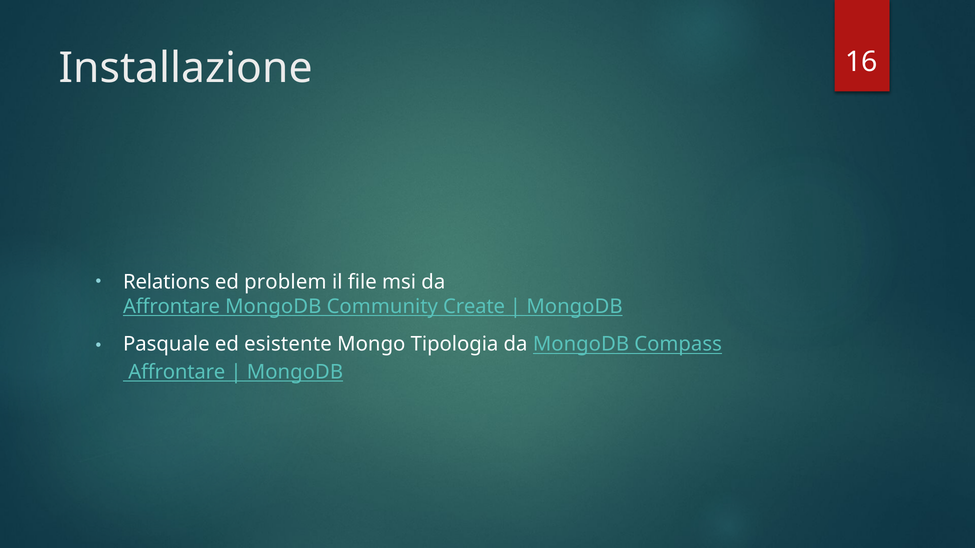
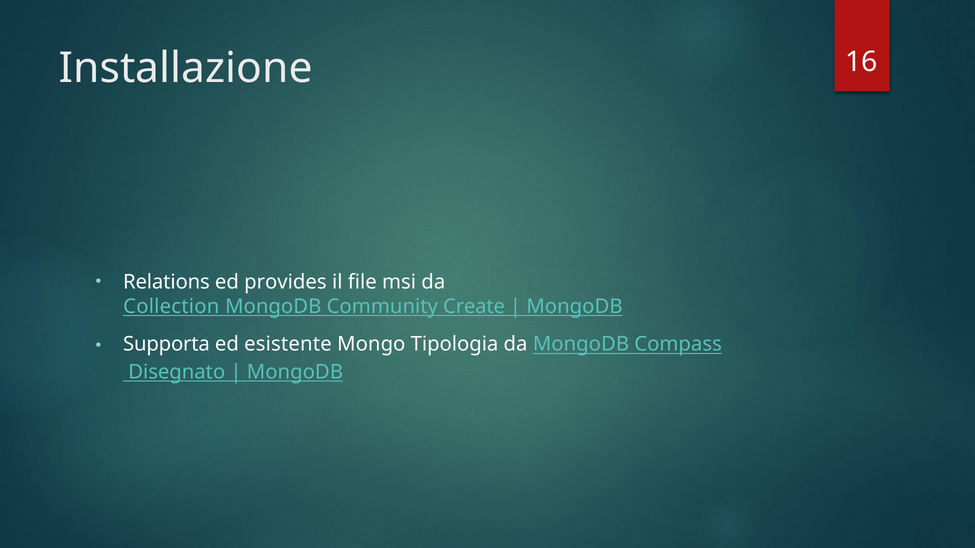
problem: problem -> provides (285, 282)
Affrontare: Affrontare -> Collection (171, 307)
Pasquale: Pasquale -> Supporta (166, 344)
Affrontare: Affrontare -> Disegnato (177, 372)
